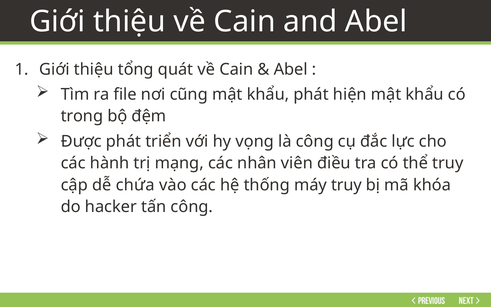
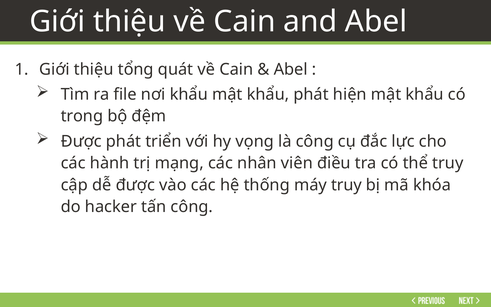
nơi cũng: cũng -> khẩu (189, 94)
dễ chứa: chứa -> được (135, 185)
